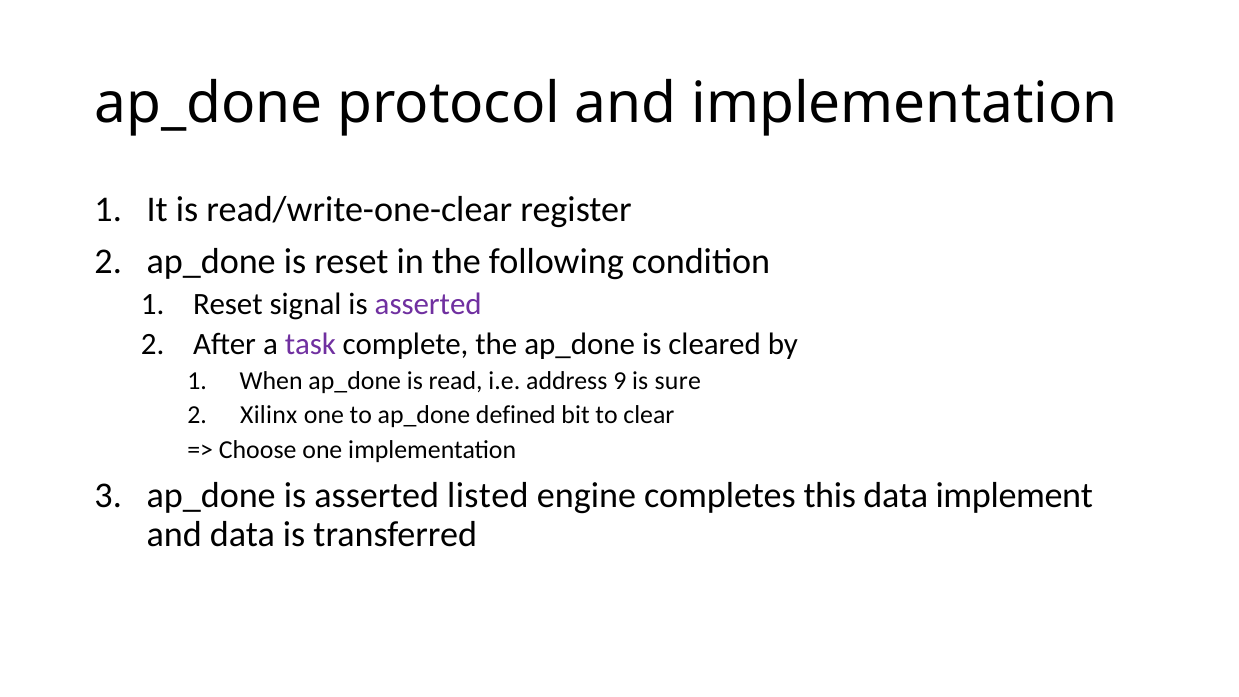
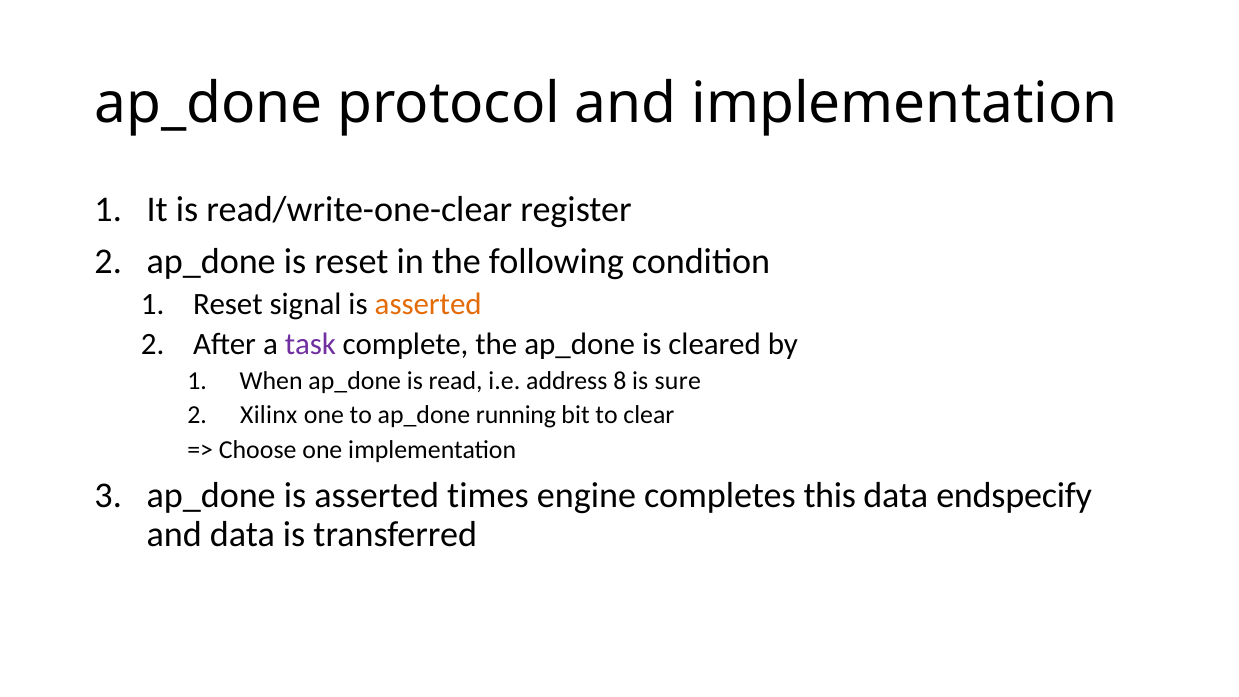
asserted colour: purple -> orange (428, 304)
9: 9 -> 8 (620, 381)
defined: defined -> running (516, 415)
listed: listed -> times (488, 496)
implement: implement -> endspecify (1014, 496)
